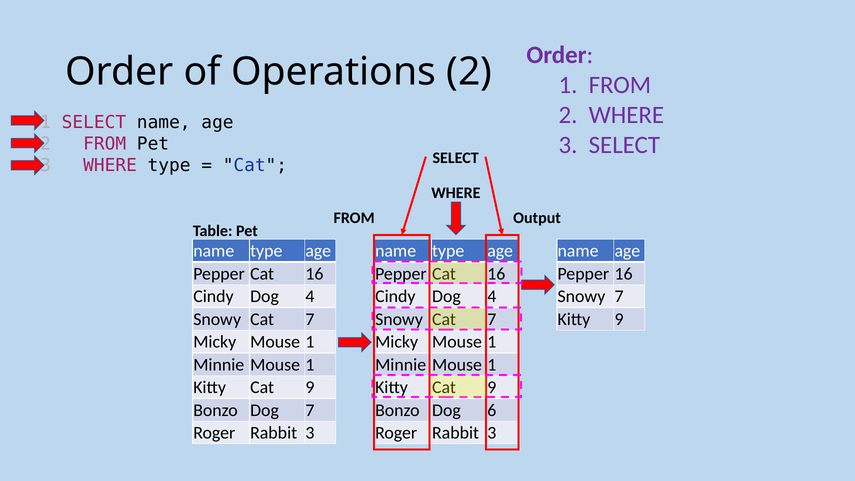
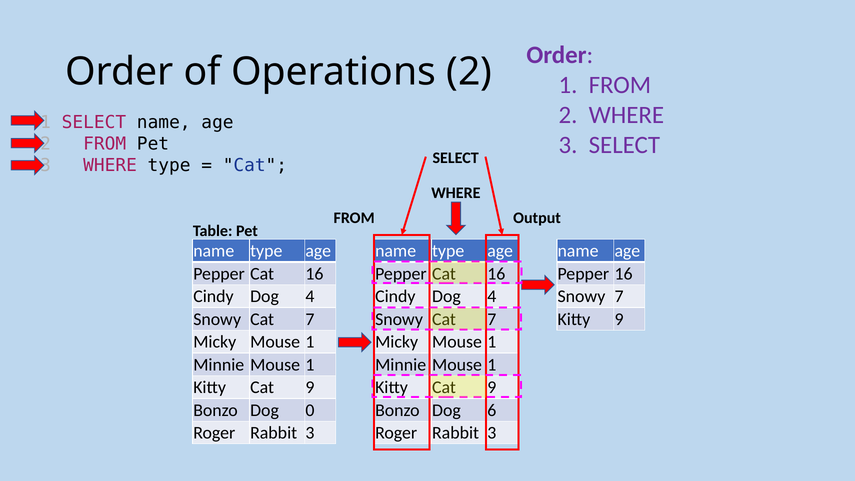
Dog 7: 7 -> 0 (310, 410)
